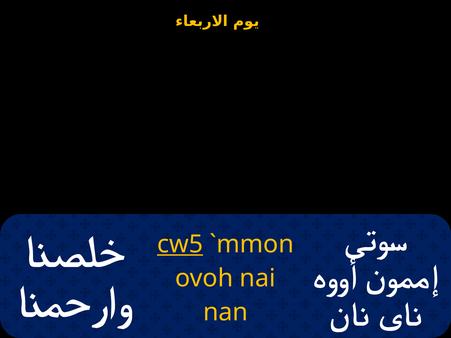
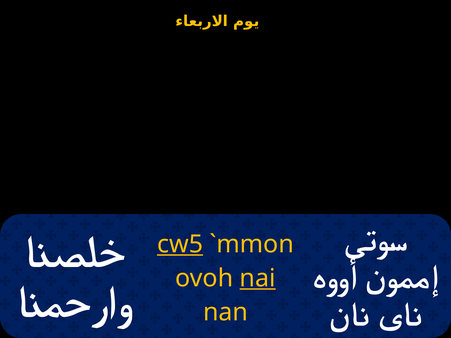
nai underline: none -> present (258, 278)
